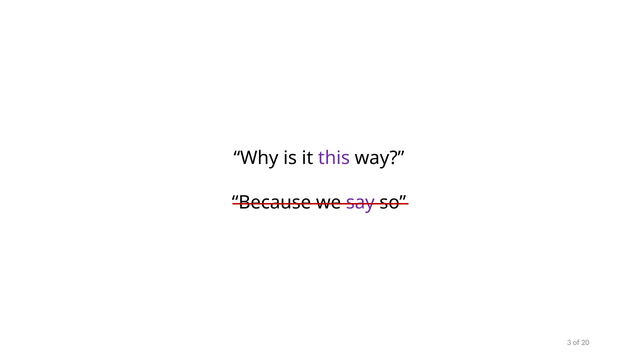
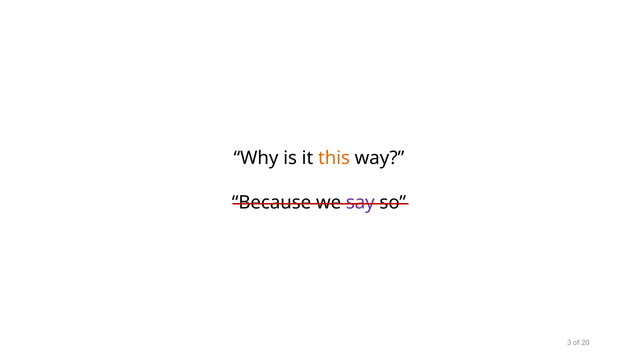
this colour: purple -> orange (334, 158)
